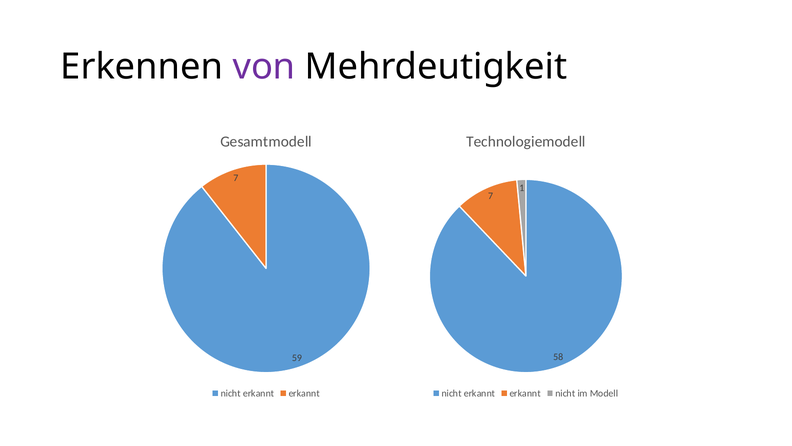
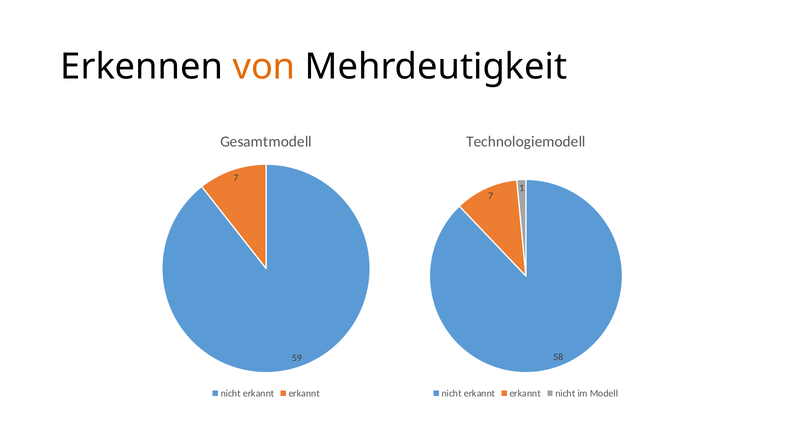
von colour: purple -> orange (264, 67)
